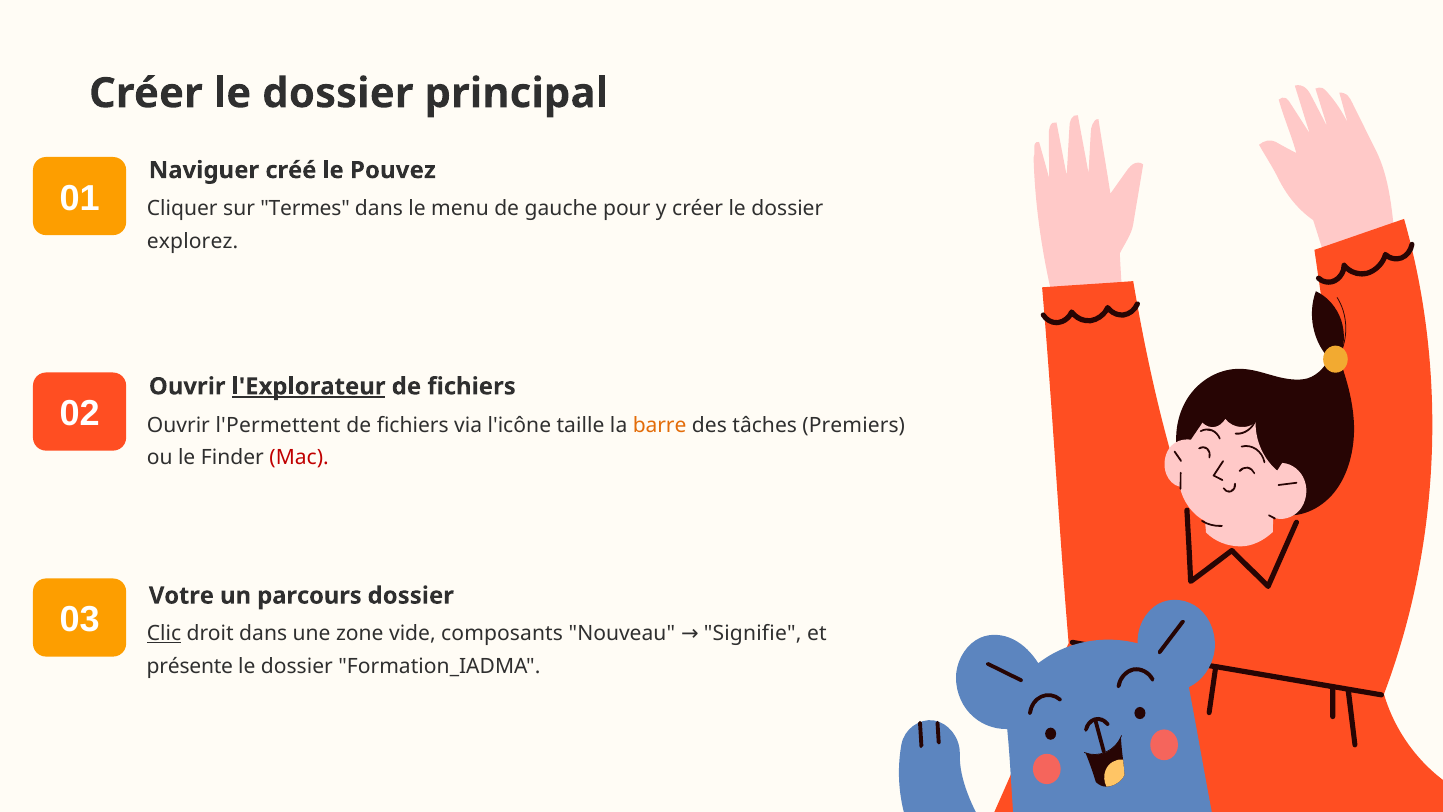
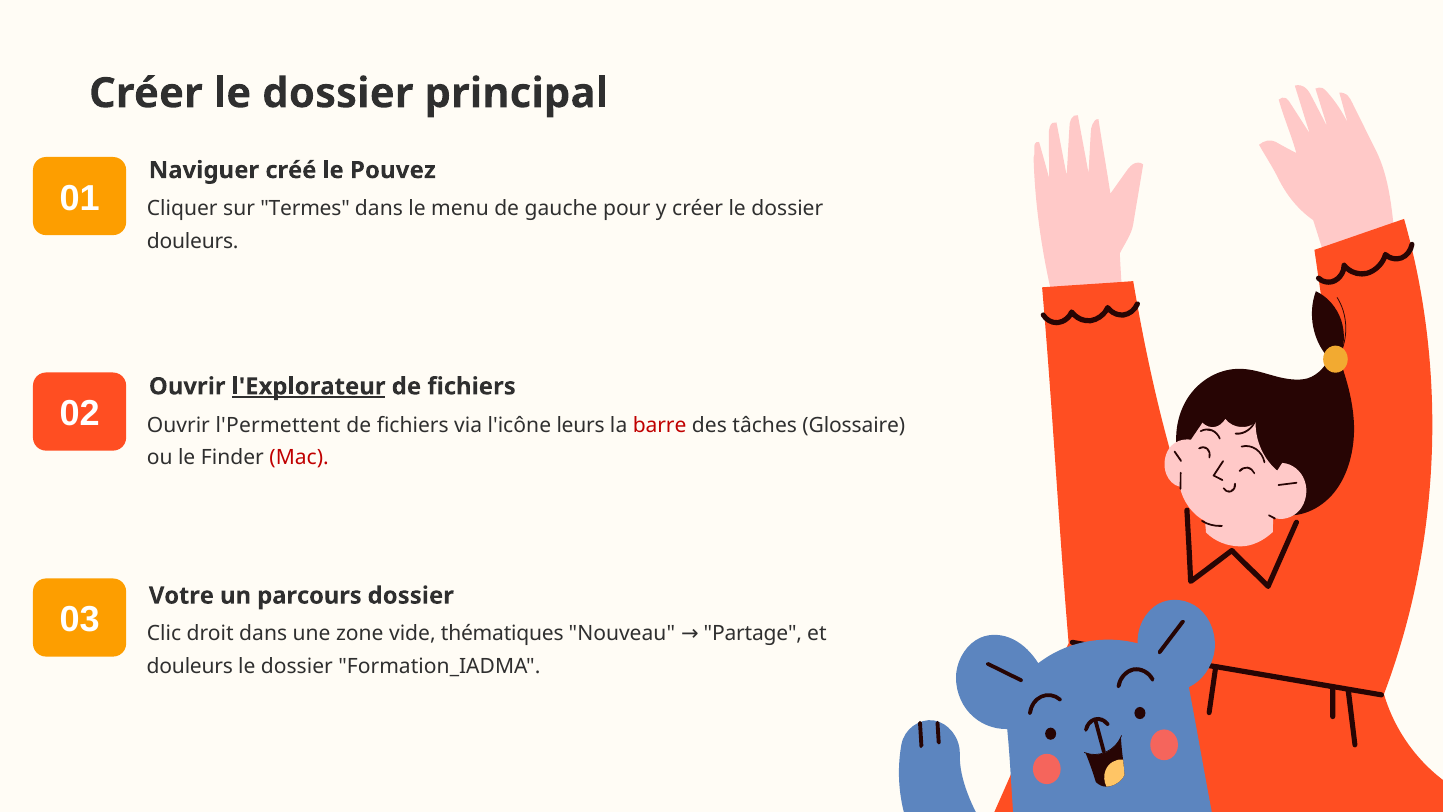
explorez: explorez -> douleurs (193, 241)
taille: taille -> leurs (581, 425)
barre colour: orange -> red (660, 425)
Premiers: Premiers -> Glossaire (854, 425)
Clic underline: present -> none (164, 633)
composants: composants -> thématiques (502, 633)
Signifie: Signifie -> Partage (753, 633)
présente: présente -> douleurs (190, 666)
